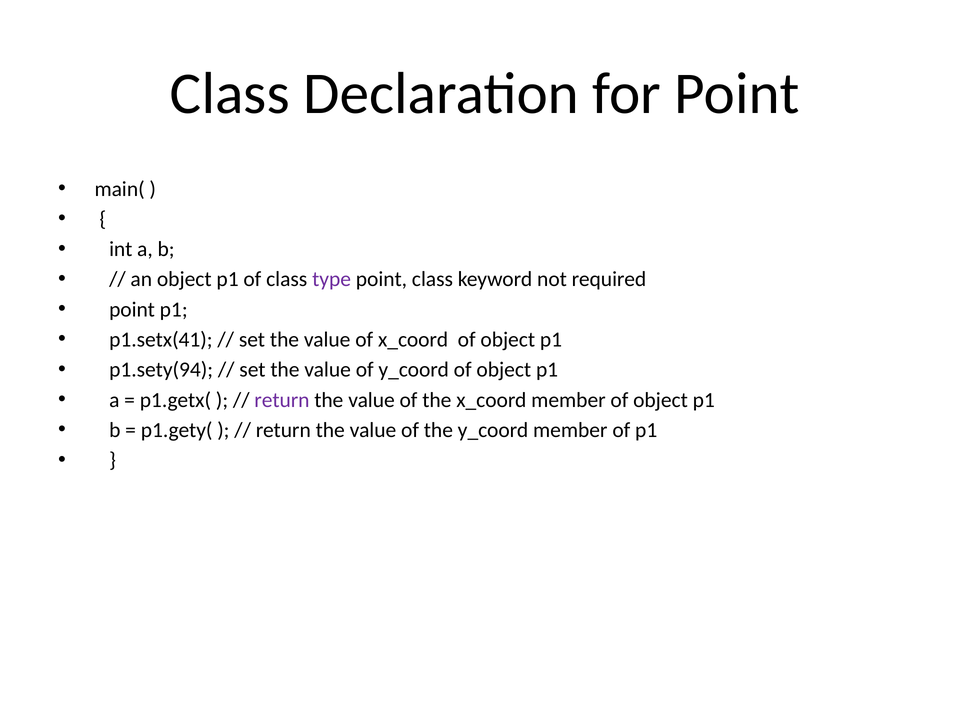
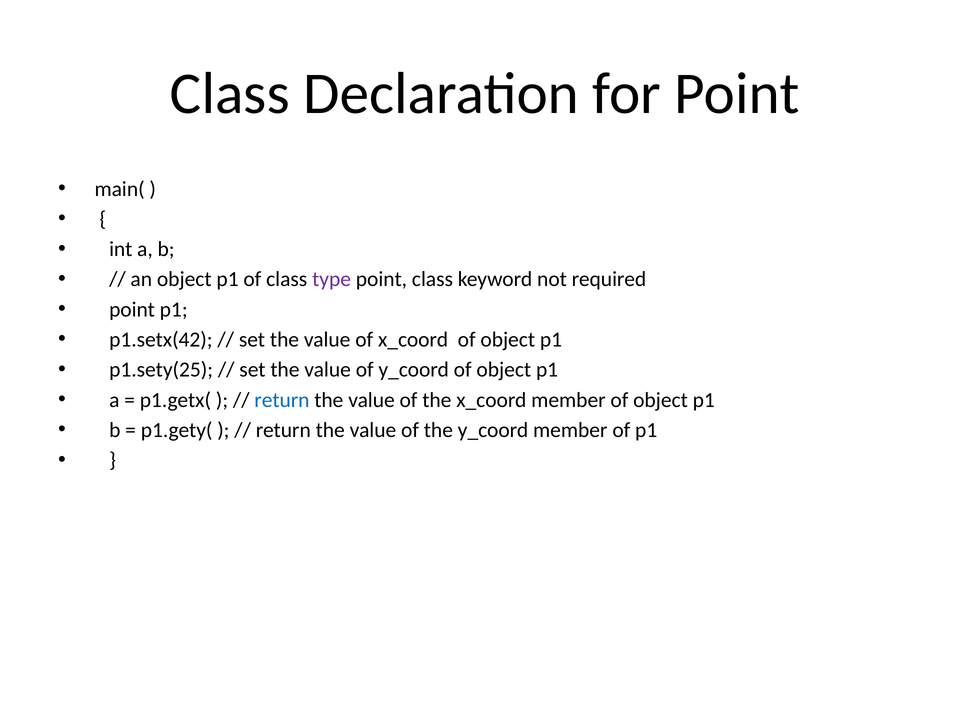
p1.setx(41: p1.setx(41 -> p1.setx(42 (161, 340)
p1.sety(94: p1.sety(94 -> p1.sety(25 (161, 370)
return colour: purple -> blue (282, 400)
